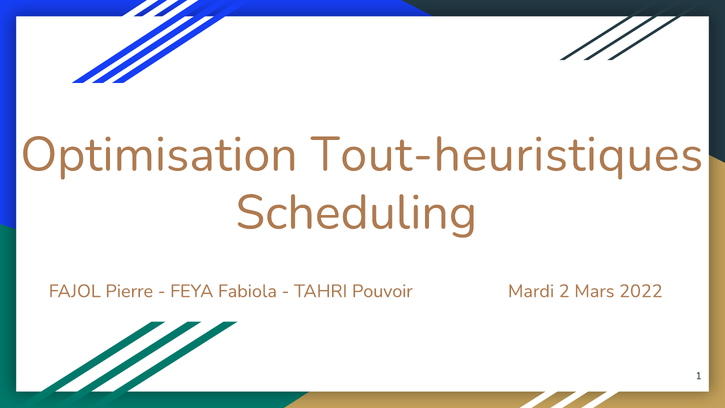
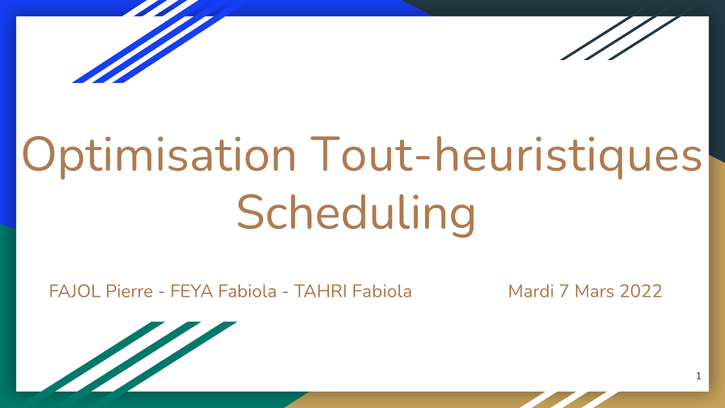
TAHRI Pouvoir: Pouvoir -> Fabiola (382, 291)
2: 2 -> 7 (564, 291)
